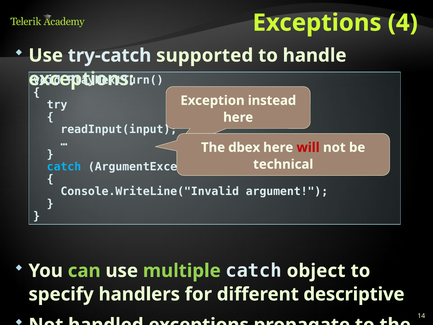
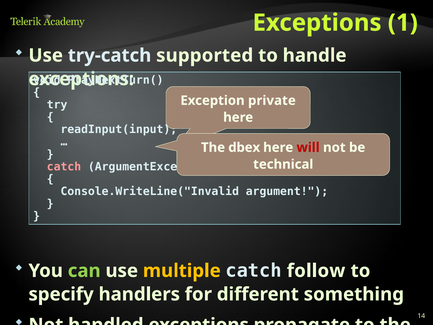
4: 4 -> 1 (403, 23)
instead: instead -> private (272, 100)
catch colour: light blue -> pink (64, 166)
multiple colour: light green -> yellow (182, 271)
object: object -> follow (316, 271)
descriptive: descriptive -> something (354, 294)
